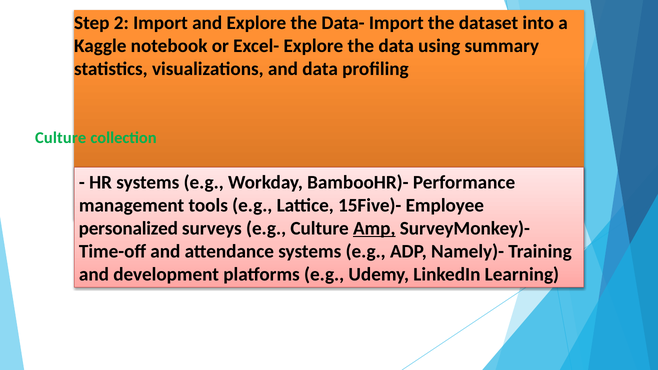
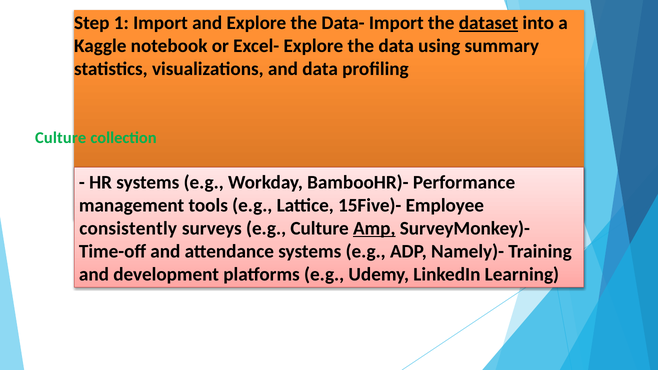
2: 2 -> 1 (121, 23)
dataset underline: none -> present (489, 23)
personalized: personalized -> consistently (128, 228)
